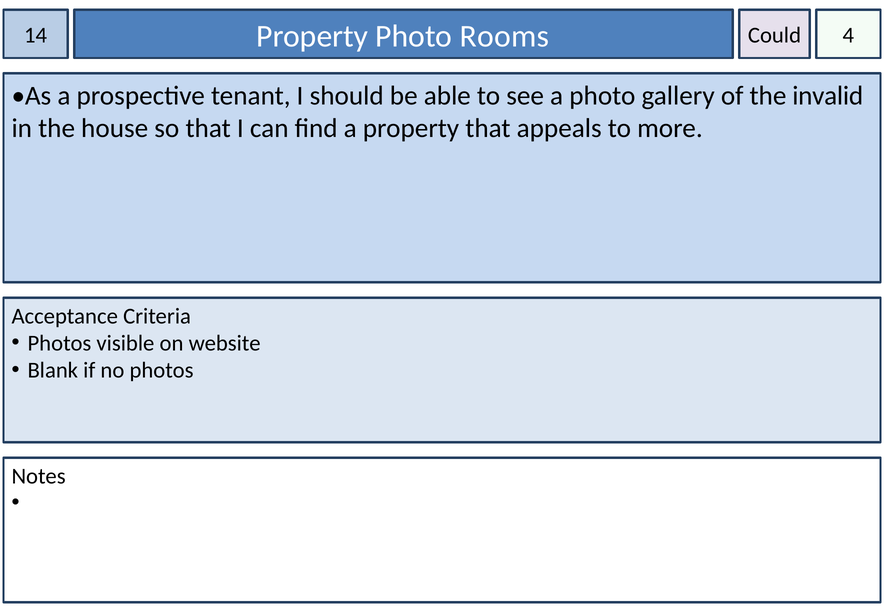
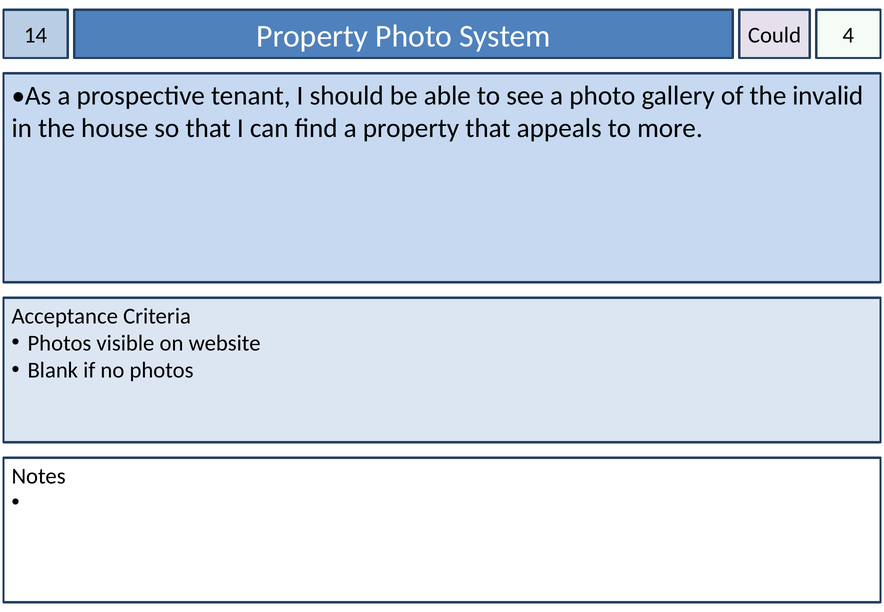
Rooms: Rooms -> System (505, 36)
